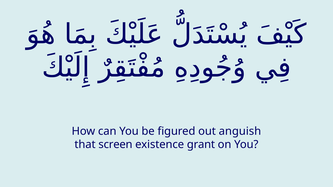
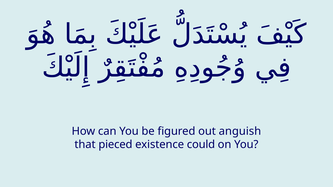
screen: screen -> pieced (115, 145)
grant: grant -> could (201, 145)
